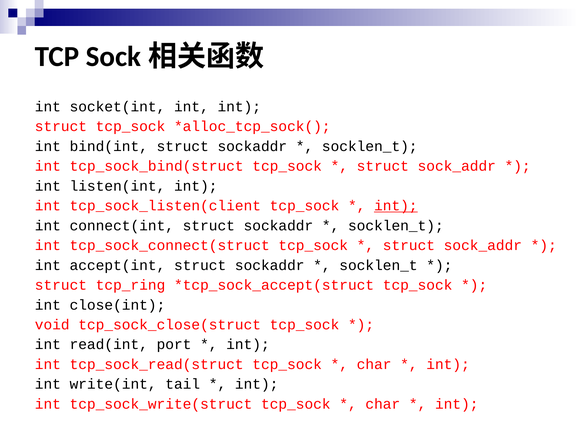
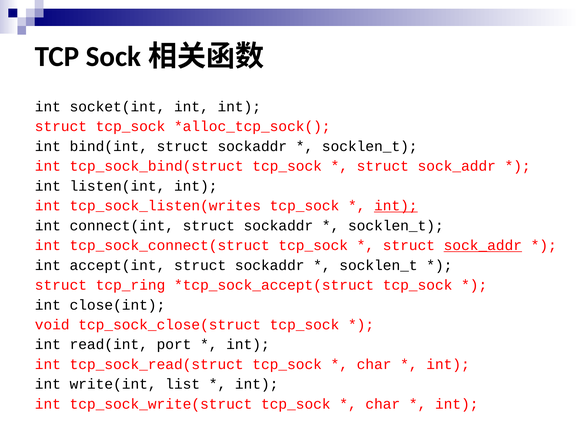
tcp_sock_listen(client: tcp_sock_listen(client -> tcp_sock_listen(writes (165, 206)
sock_addr underline: none -> present (483, 245)
tail: tail -> list (183, 384)
